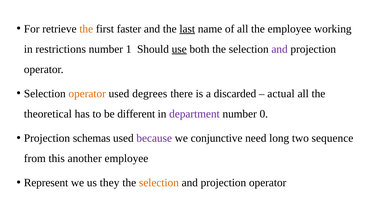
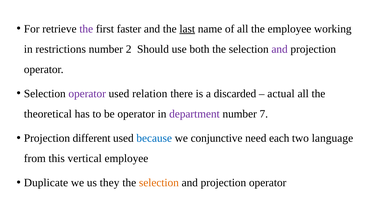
the colour: orange -> purple (86, 29)
1: 1 -> 2 (129, 49)
use underline: present -> none (179, 49)
operator colour: orange -> purple (87, 94)
degrees: degrees -> relation (150, 94)
be different: different -> operator (136, 114)
0: 0 -> 7 (264, 114)
schemas: schemas -> different (92, 138)
because colour: purple -> blue (154, 138)
long: long -> each (279, 138)
sequence: sequence -> language (332, 138)
another: another -> vertical (85, 159)
Represent: Represent -> Duplicate (46, 183)
